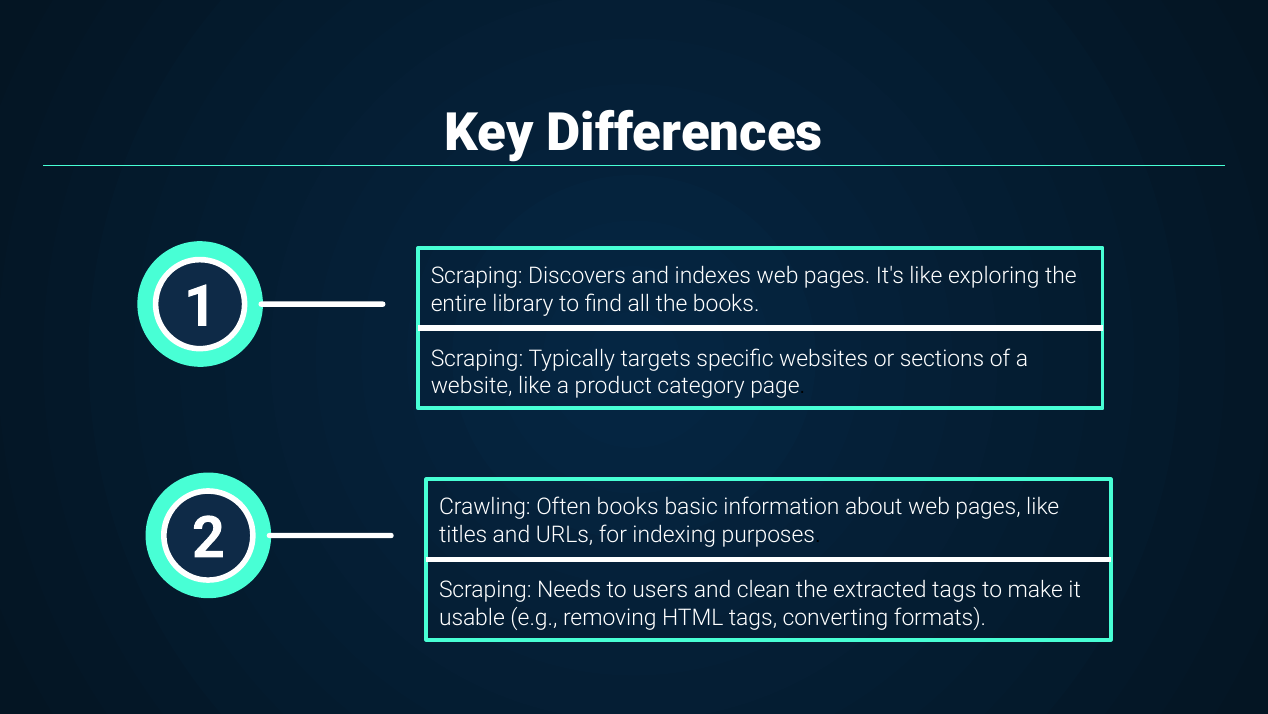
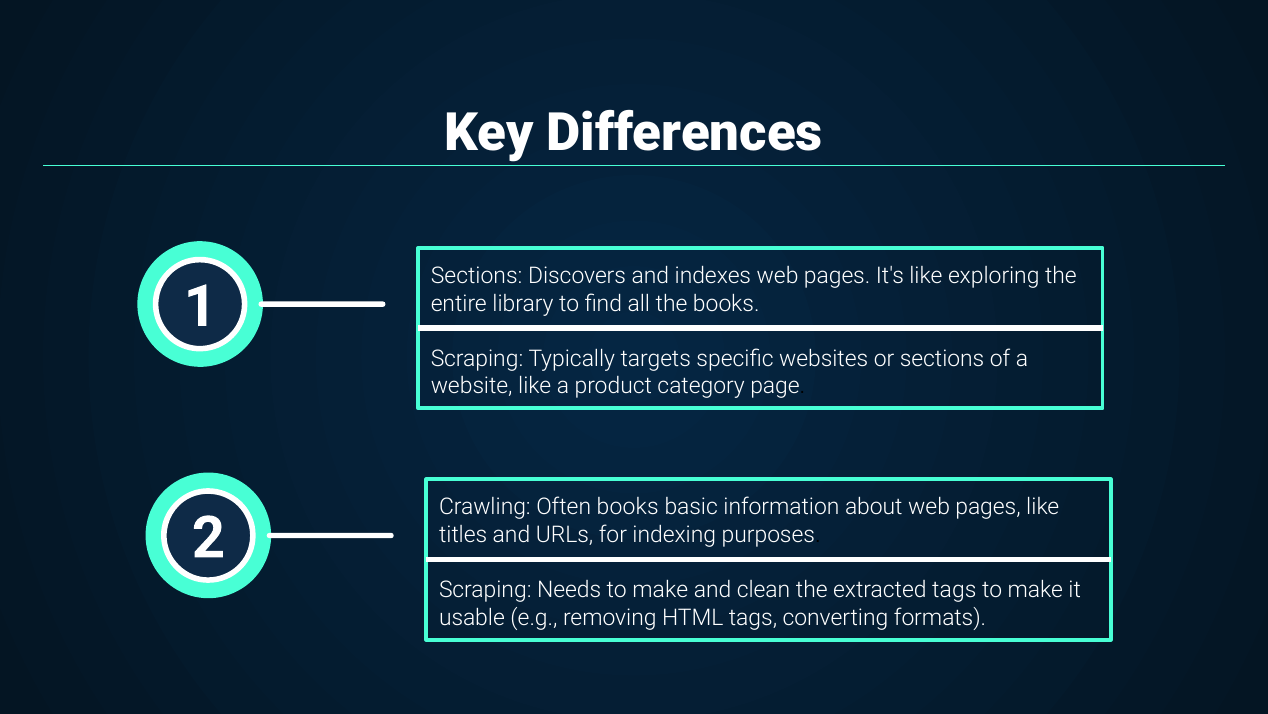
Scraping: Scraping -> Sections (477, 276)
Needs to users: users -> make (660, 589)
